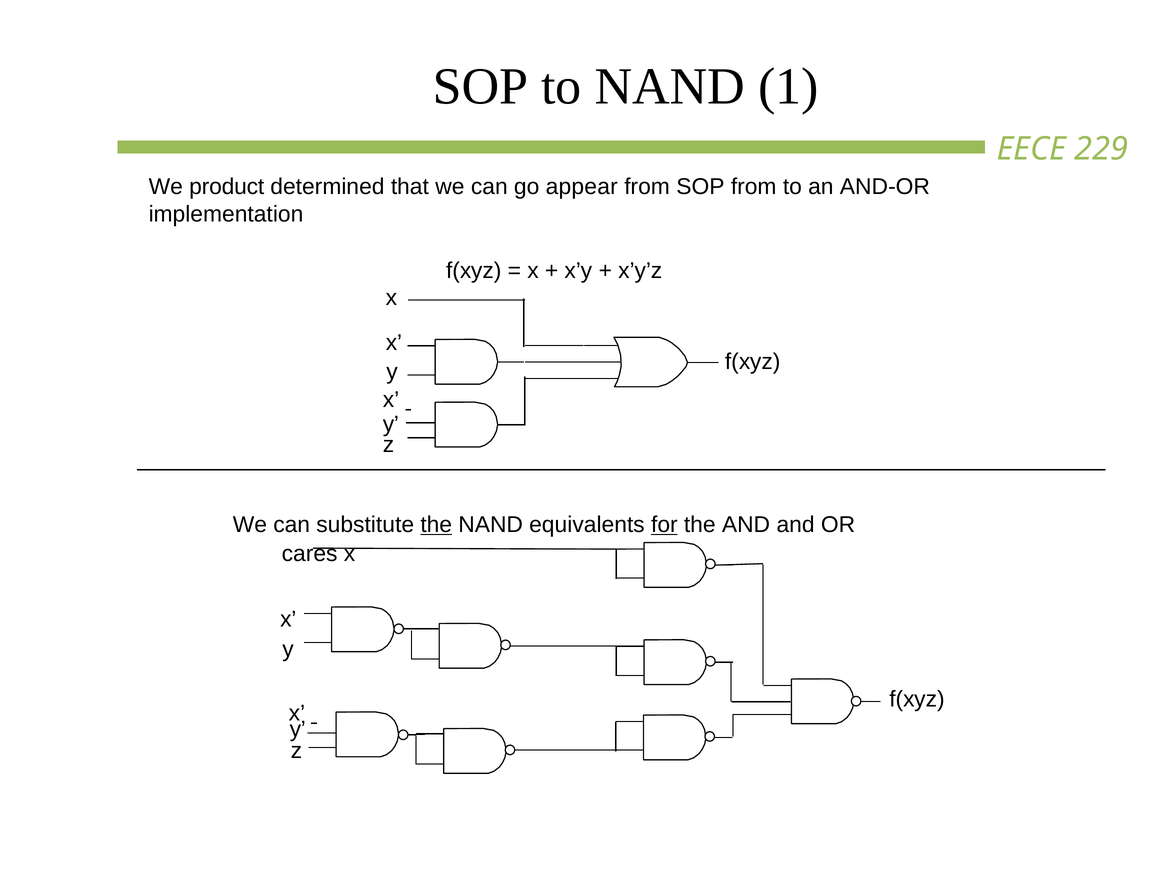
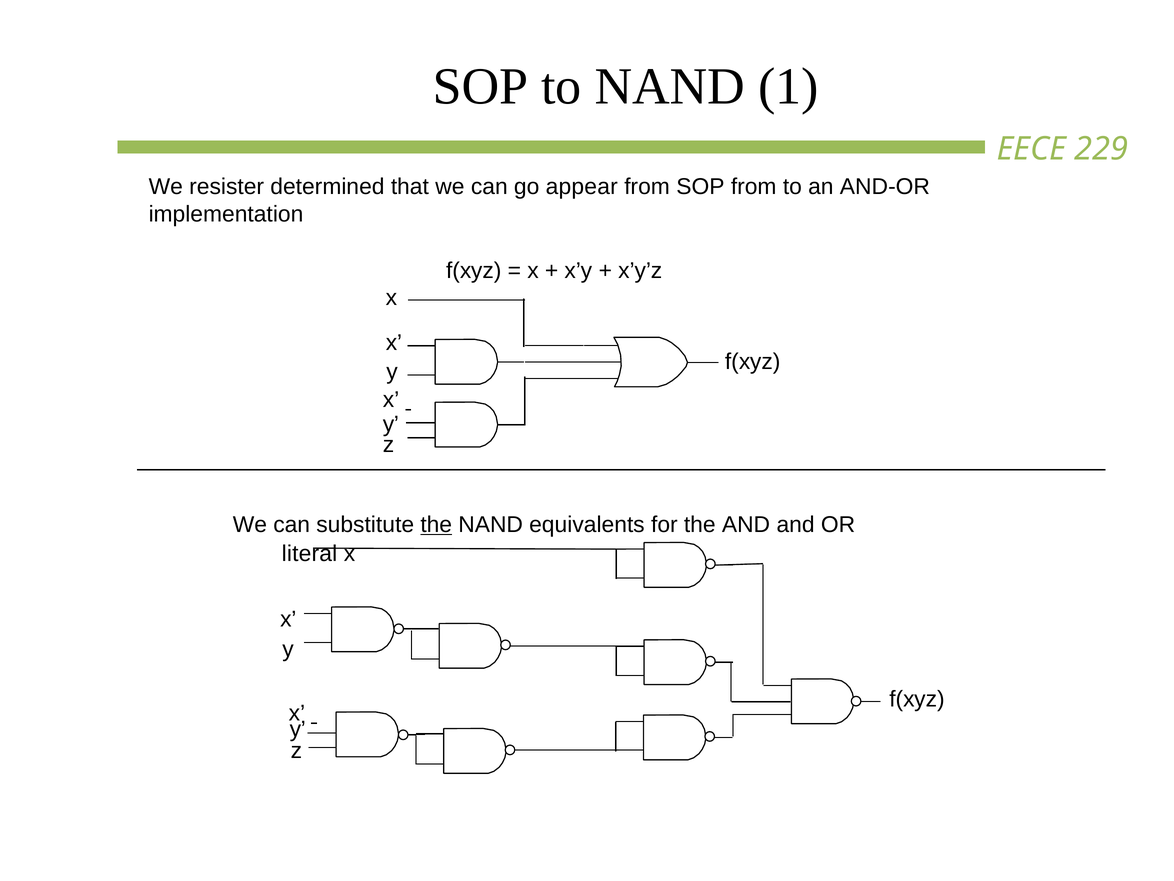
product: product -> resister (227, 187)
for underline: present -> none (664, 524)
cares: cares -> literal (310, 554)
